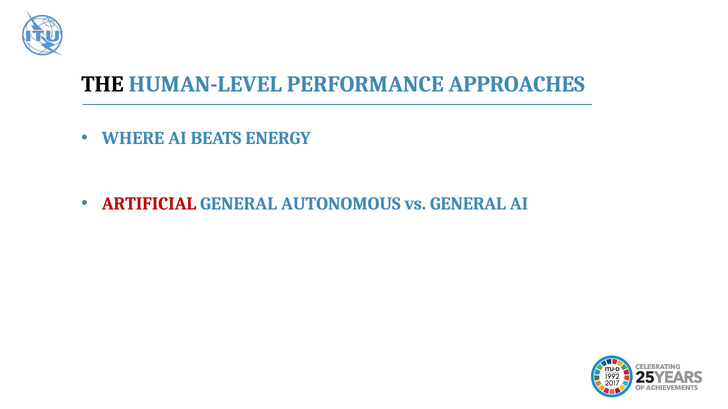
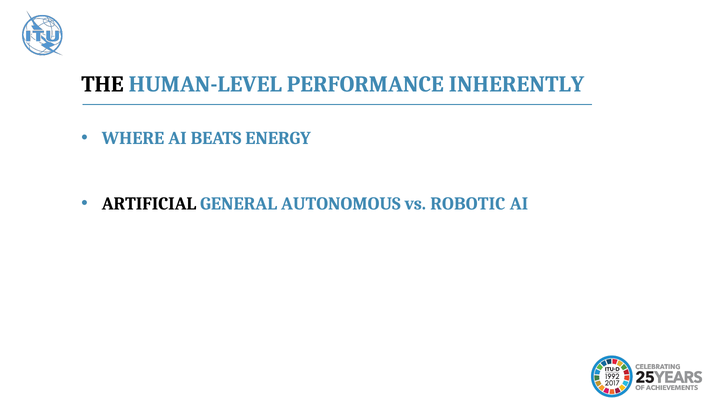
APPROACHES: APPROACHES -> INHERENTLY (517, 84)
ARTIFICIAL colour: red -> black (149, 204)
vs GENERAL: GENERAL -> ROBOTIC (468, 204)
